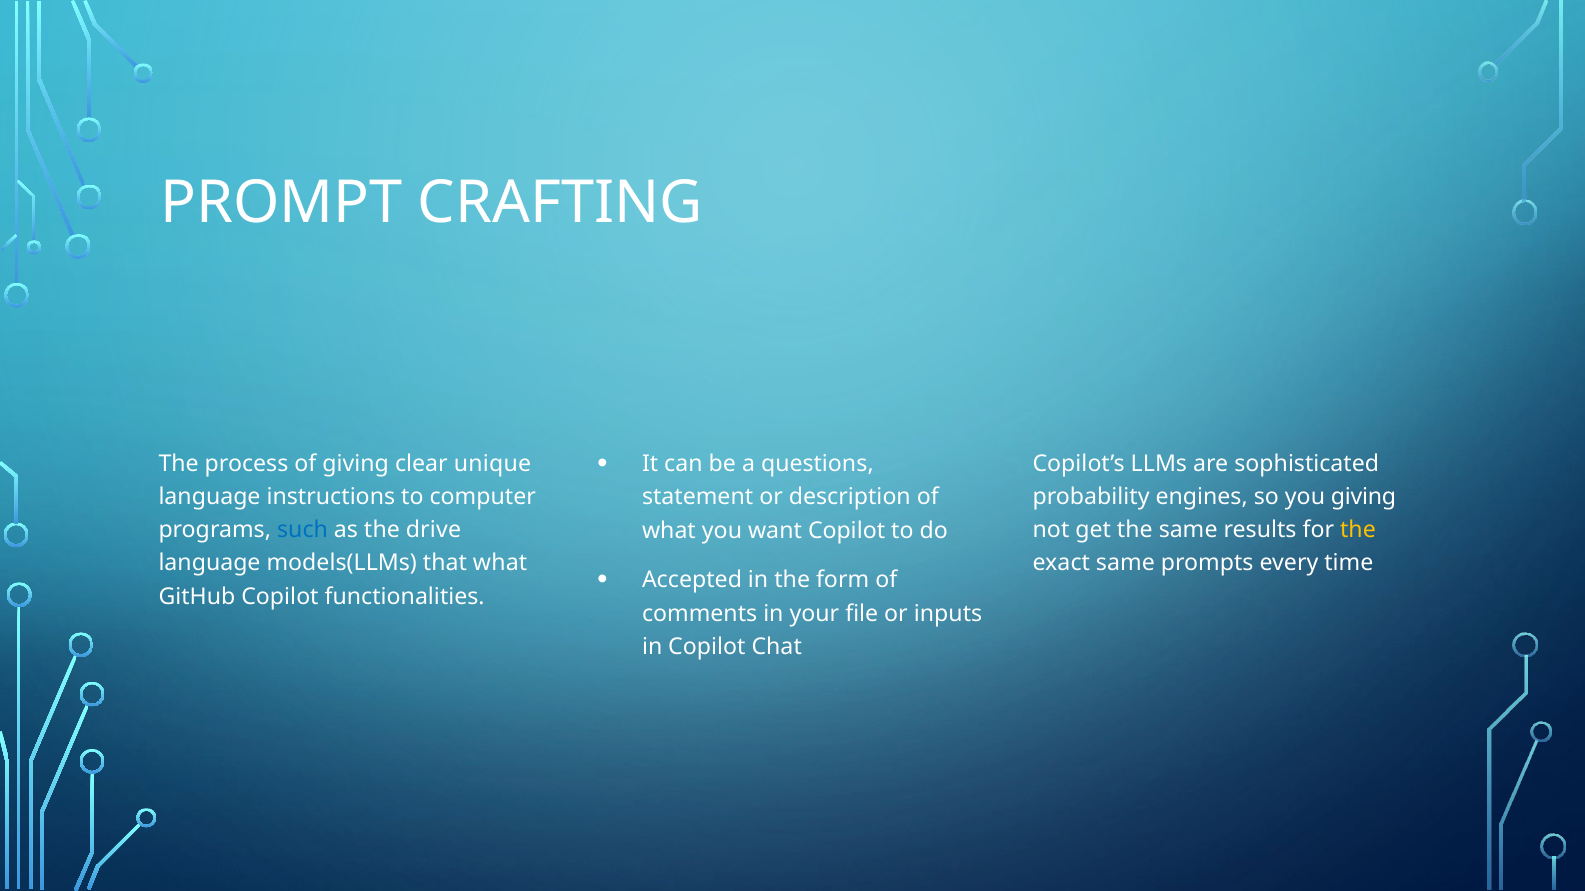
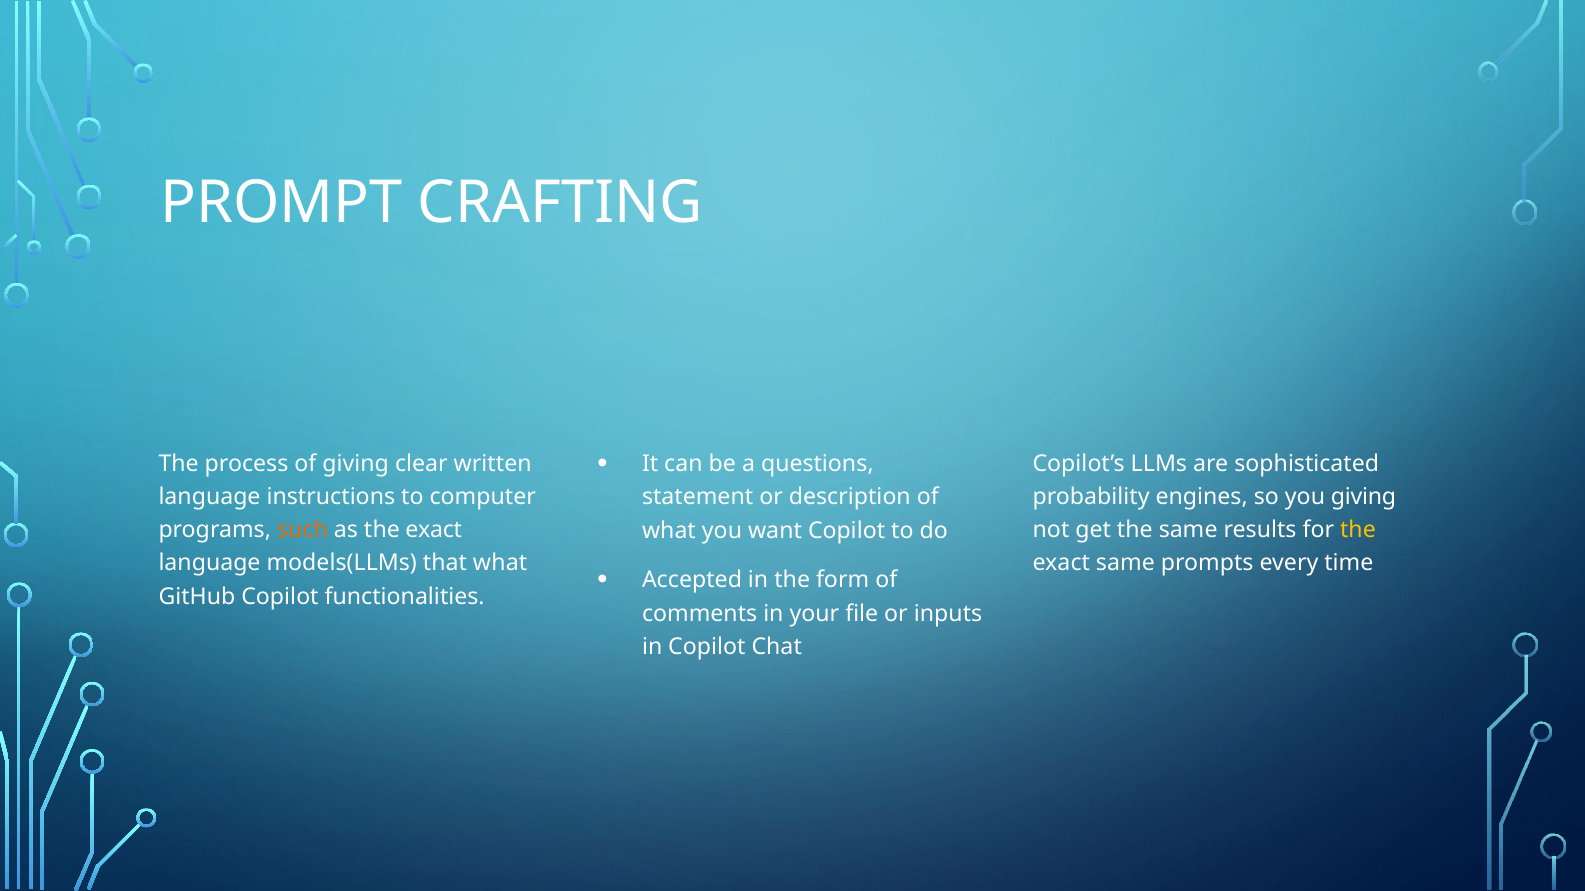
unique: unique -> written (493, 464)
such colour: blue -> orange (303, 530)
as the drive: drive -> exact (434, 530)
